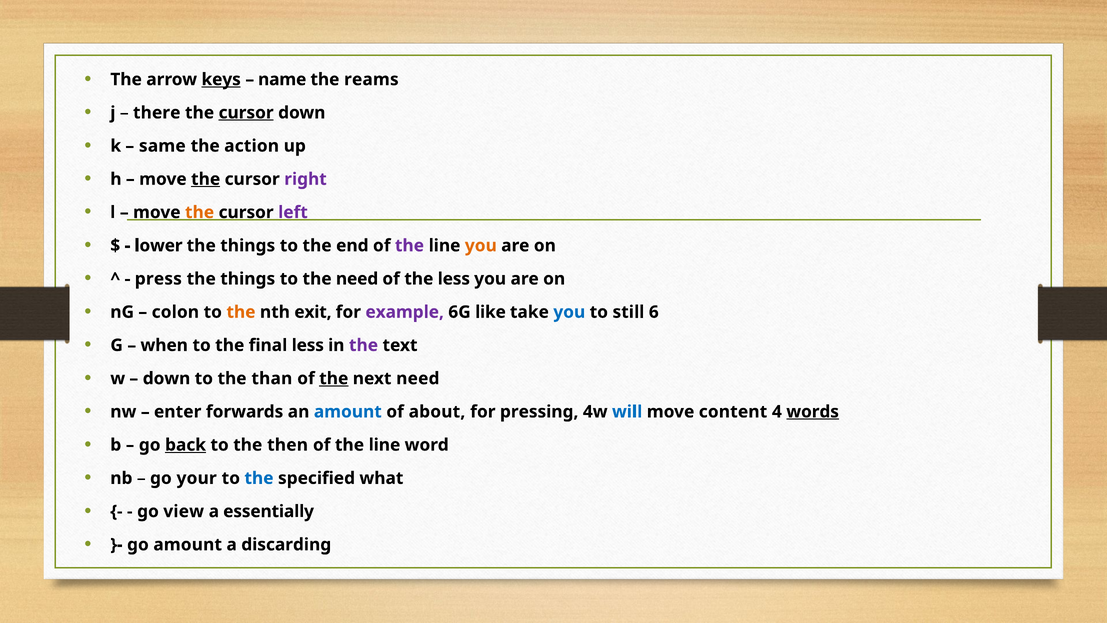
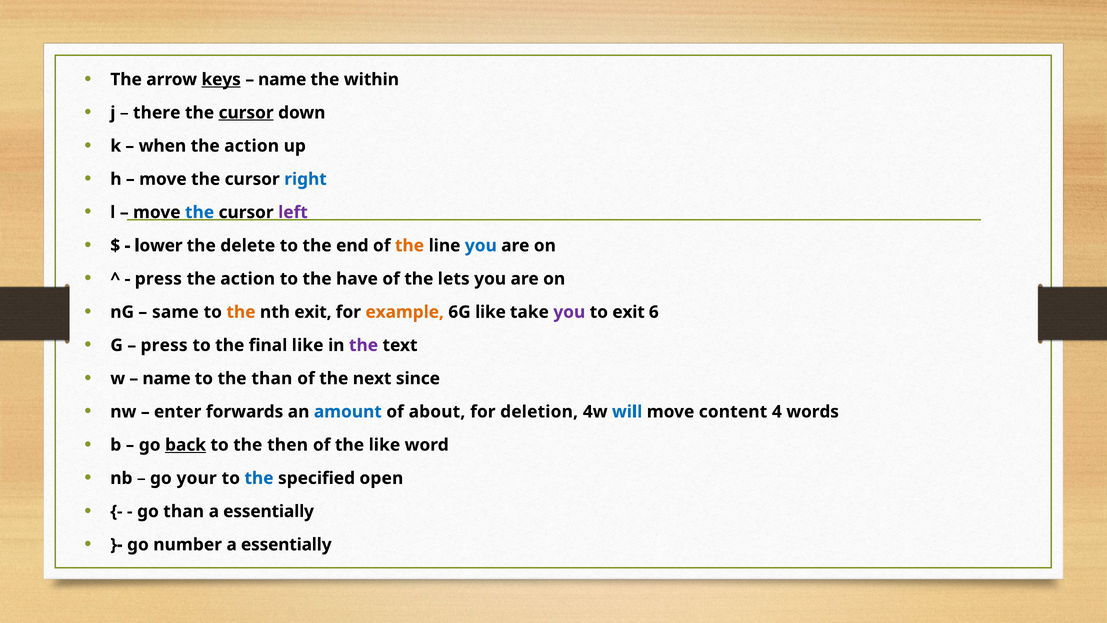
reams: reams -> within (371, 79)
same: same -> when (162, 146)
the underline: present -> none (206, 179)
right colour: purple -> blue (306, 179)
the colour: orange -> blue (200, 212)
things: things -> delete (248, 245)
the colour: purple -> orange (409, 245)
you colour: orange -> blue (481, 245)
things: things -> action (248, 279)
the need: need -> have (357, 279)
the less: less -> lets (454, 279)
colon: colon -> same (175, 312)
example colour: purple -> orange (405, 312)
you colour: blue -> purple (569, 312)
to still: still -> exit (629, 312)
when: when -> press (164, 345)
final less: less -> like (308, 345)
down: down -> name (167, 378)
the underline: present -> none (334, 378)
next need: need -> since (418, 378)
pressing: pressing -> deletion (539, 412)
words underline: present -> none (813, 412)
line: line -> like (384, 445)
what: what -> open (381, 478)
go view: view -> than (184, 511)
go amount: amount -> number (188, 544)
discarding: discarding -> essentially (286, 544)
